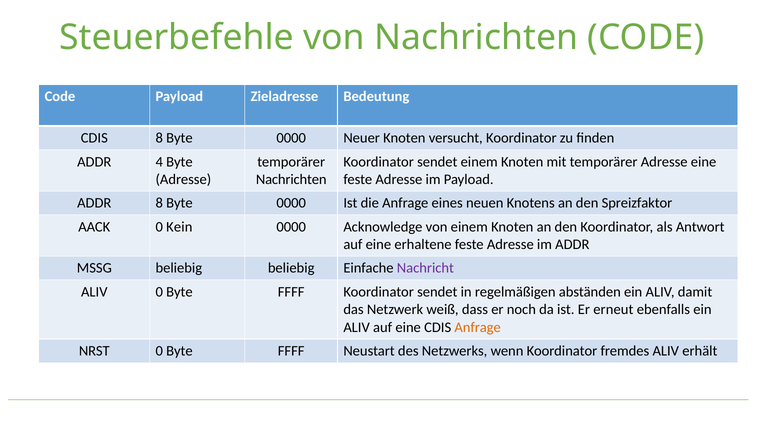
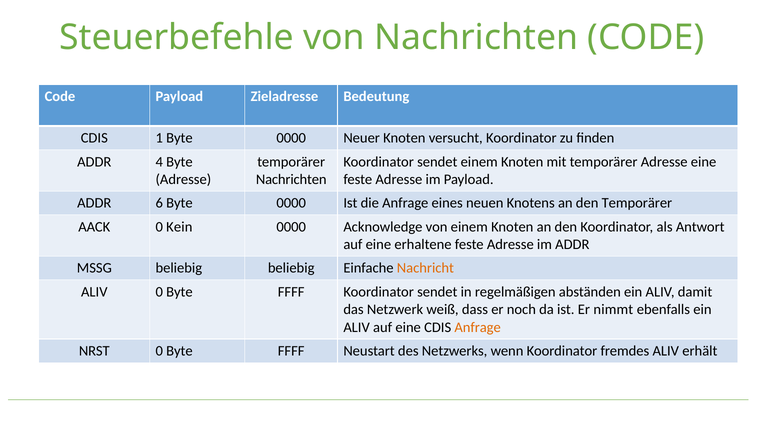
CDIS 8: 8 -> 1 (159, 138)
ADDR 8: 8 -> 6 (159, 203)
den Spreizfaktor: Spreizfaktor -> Temporärer (637, 203)
Nachricht colour: purple -> orange (425, 268)
erneut: erneut -> nimmt (613, 310)
